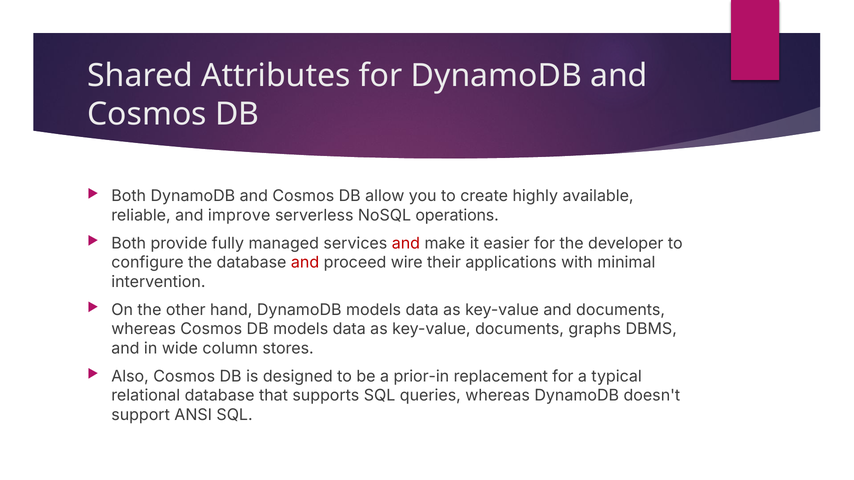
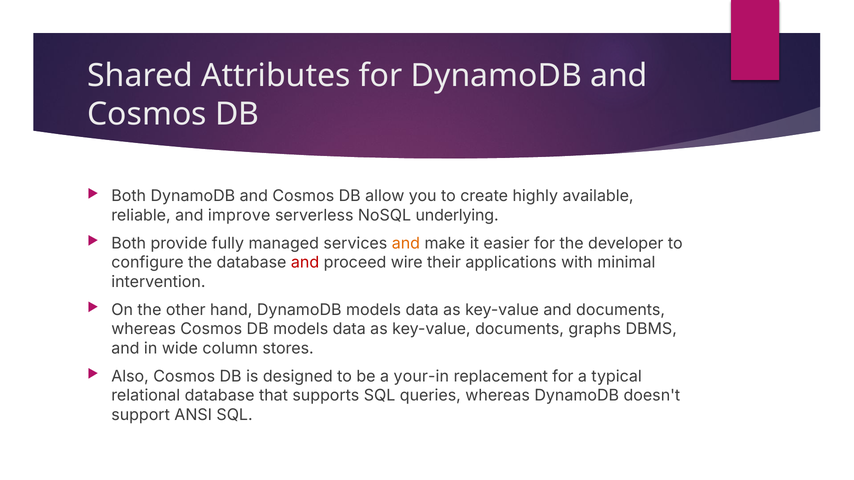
operations: operations -> underlying (457, 216)
and colour: red -> orange (406, 244)
prior-in: prior-in -> your-in (421, 377)
